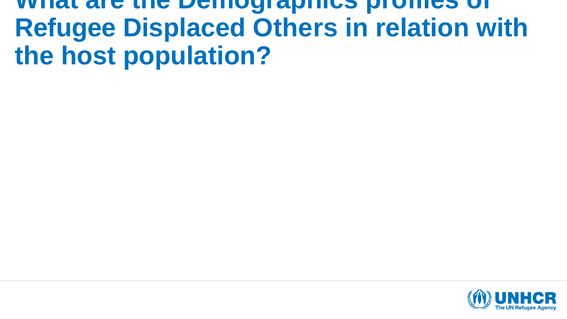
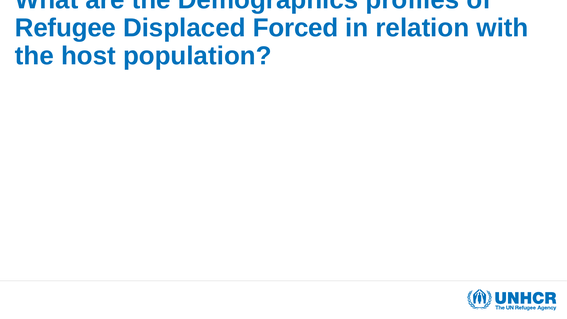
Others: Others -> Forced (296, 28)
